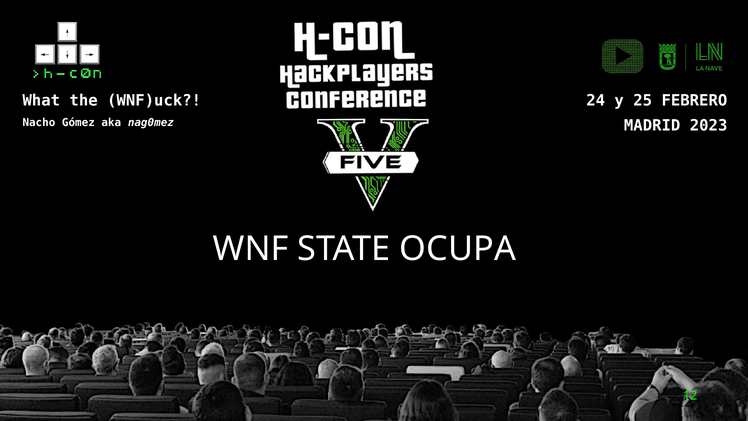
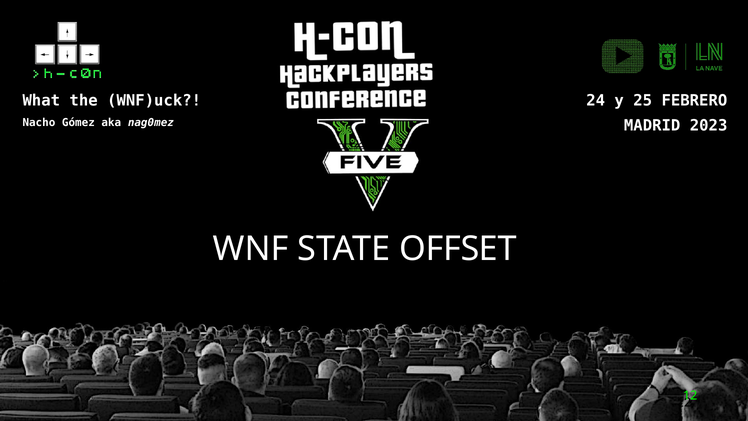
OCUPA: OCUPA -> OFFSET (458, 249)
